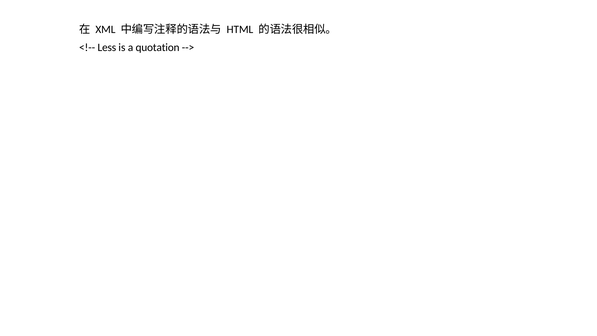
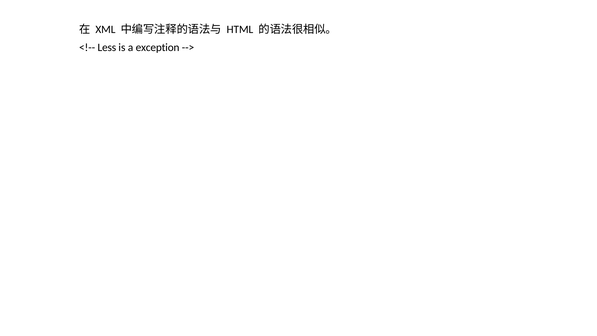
quotation: quotation -> exception (158, 48)
